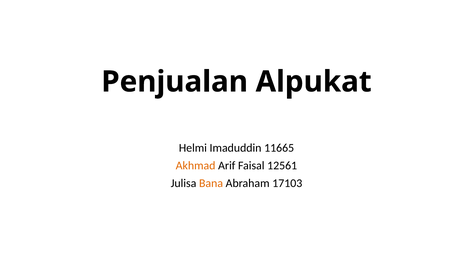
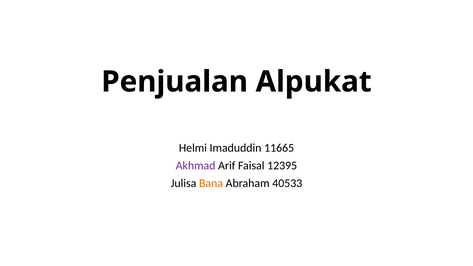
Akhmad colour: orange -> purple (196, 166)
12561: 12561 -> 12395 (282, 166)
17103: 17103 -> 40533 (287, 183)
